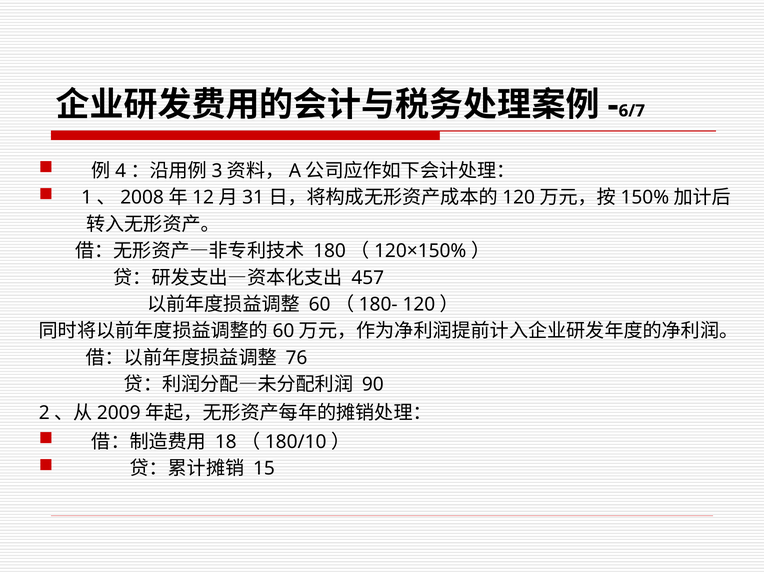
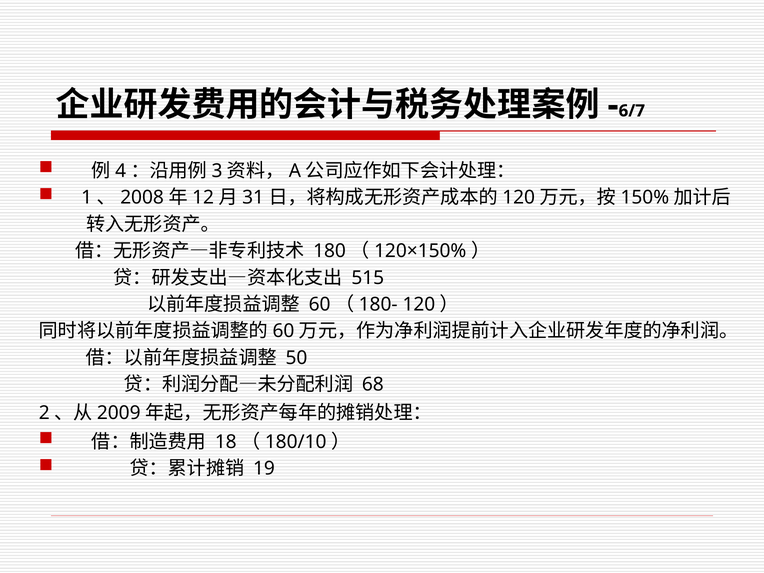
457: 457 -> 515 (368, 278)
76: 76 -> 50 (296, 358)
90: 90 -> 68 (373, 385)
15: 15 -> 19 (264, 468)
